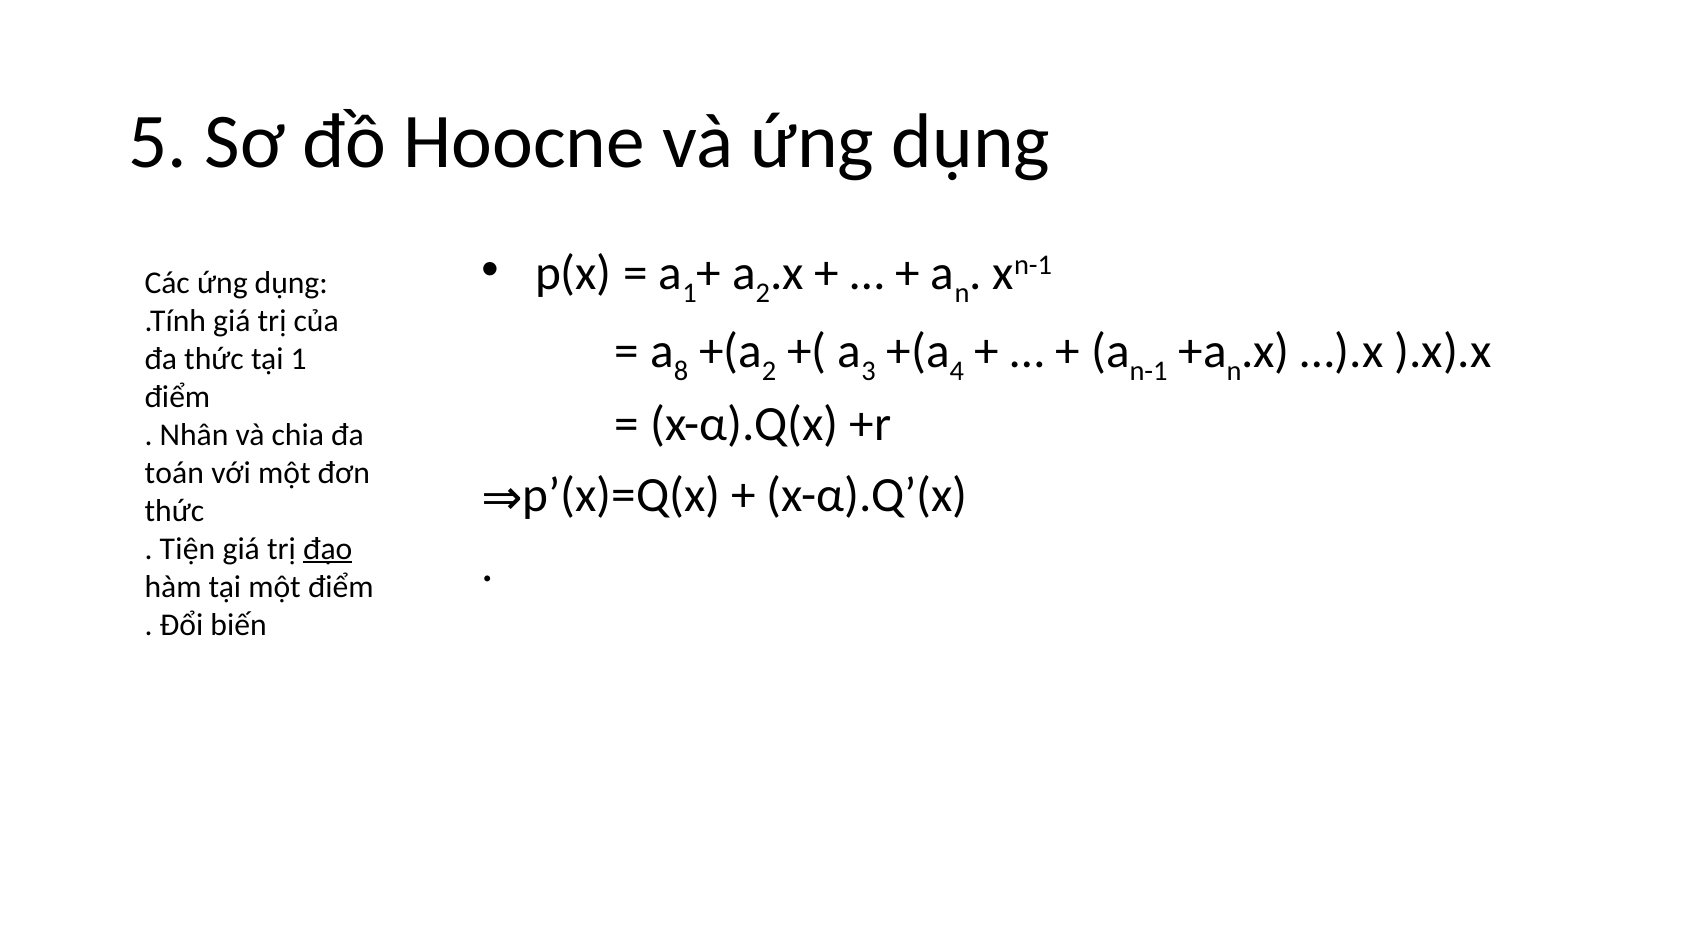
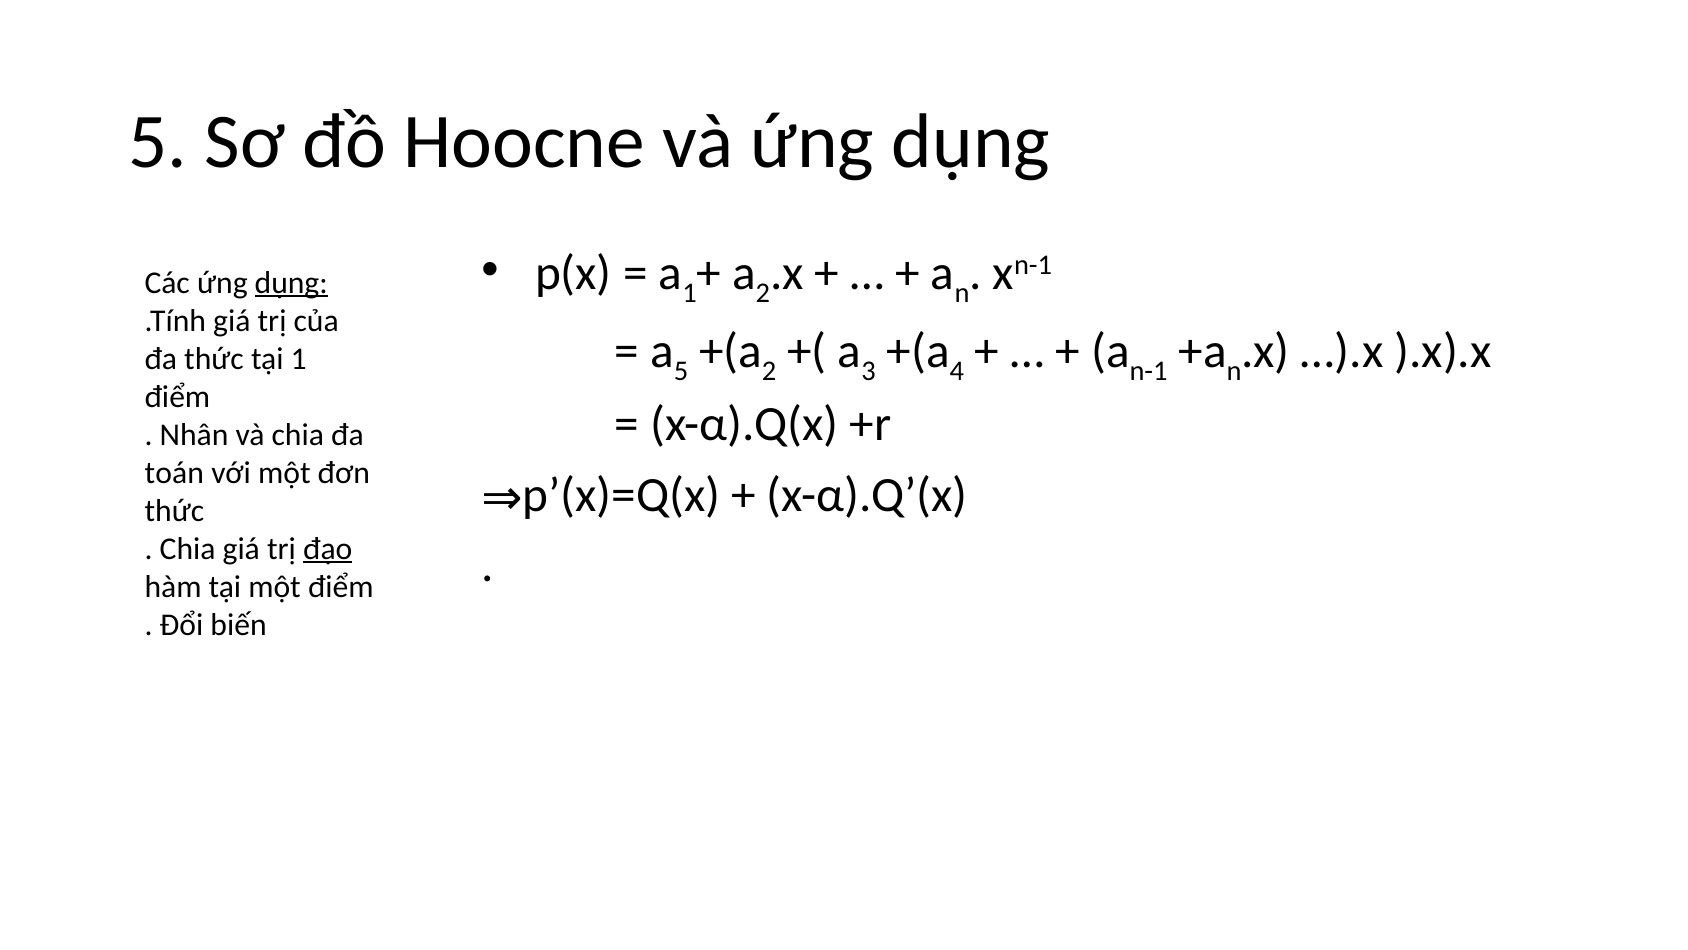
dụng underline: none -> present (291, 282)
8: 8 -> 5 (681, 371)
Tiện: Tiện -> Chia (188, 548)
